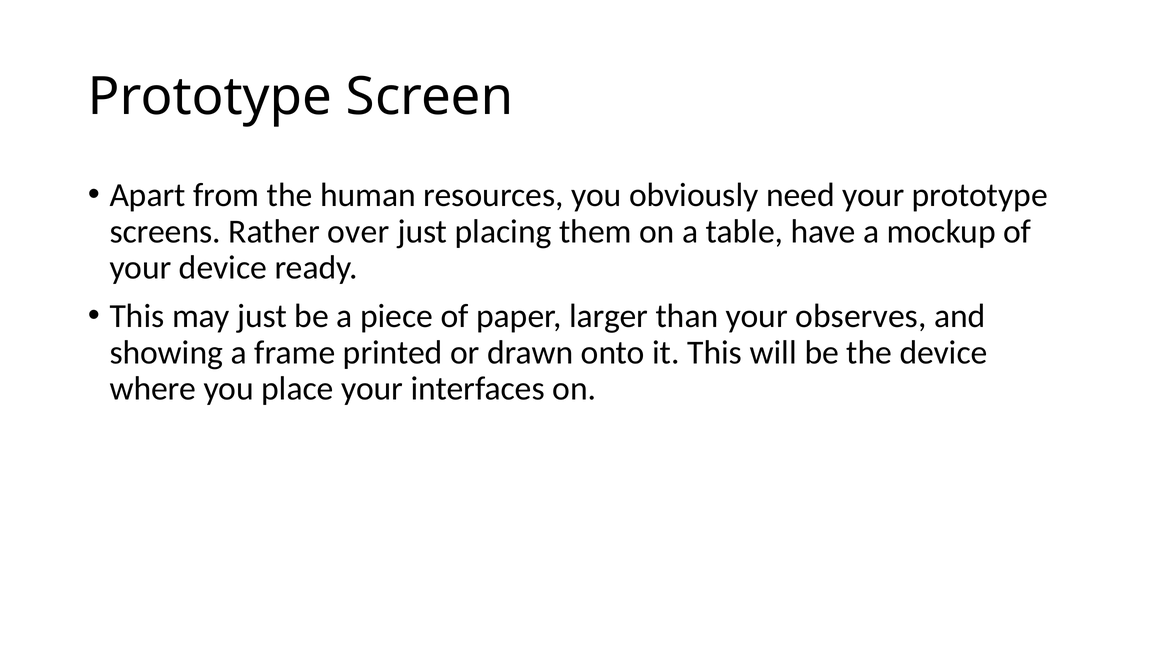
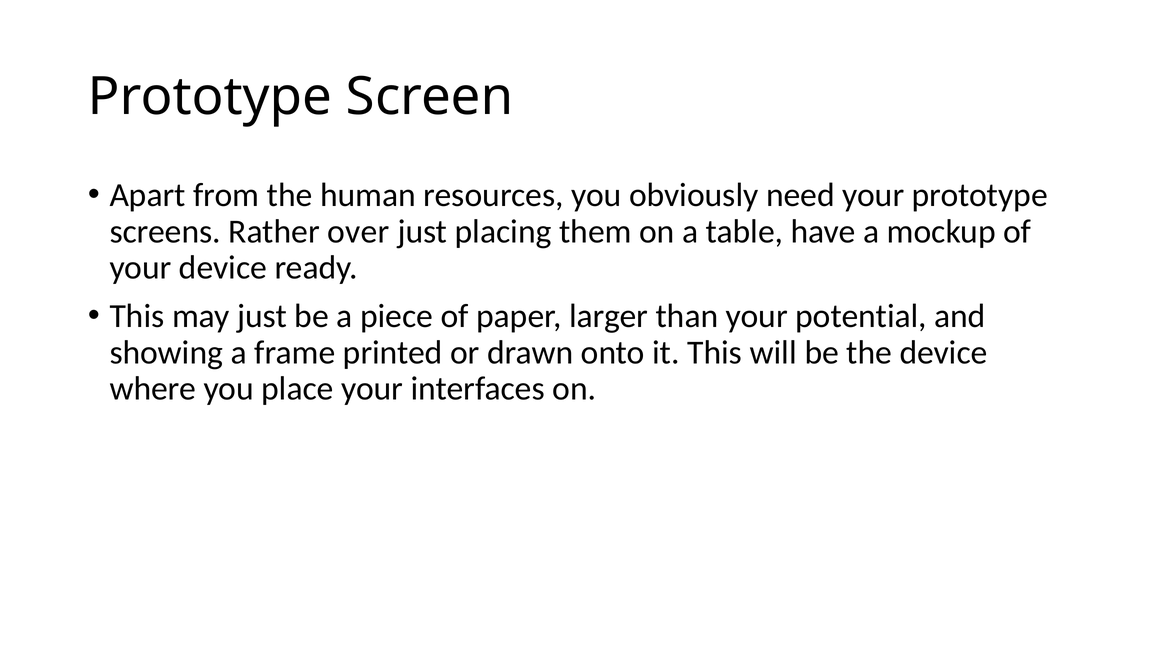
observes: observes -> potential (861, 316)
